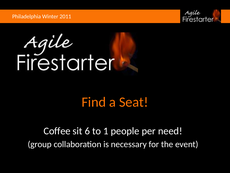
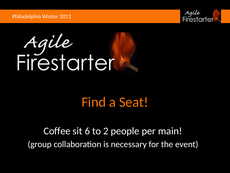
1: 1 -> 2 (106, 131)
need: need -> main (170, 131)
